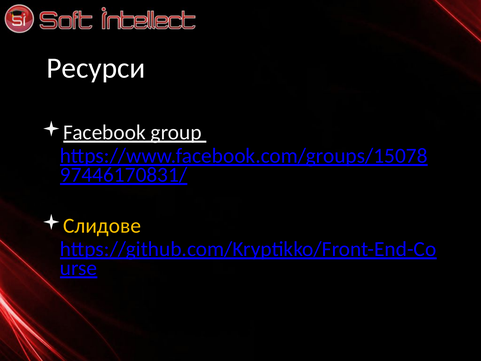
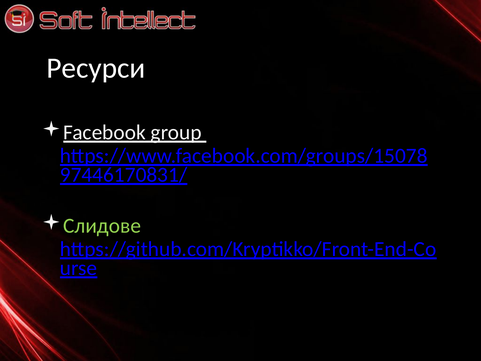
Слидове colour: yellow -> light green (102, 226)
